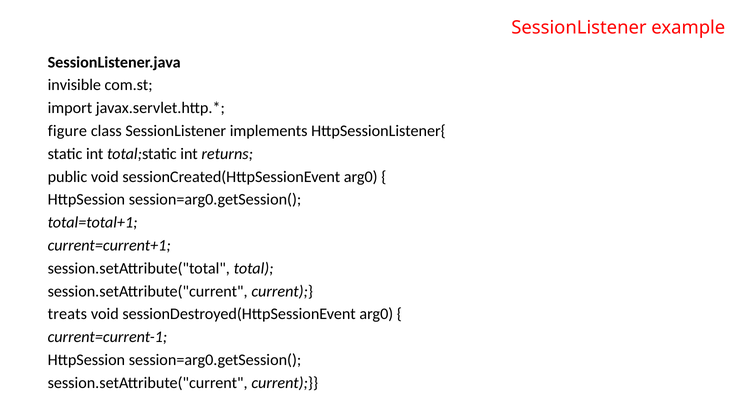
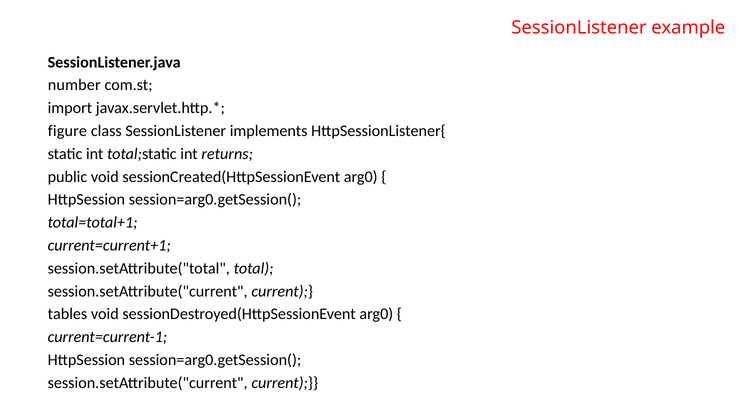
invisible: invisible -> number (74, 85)
treats: treats -> tables (67, 314)
